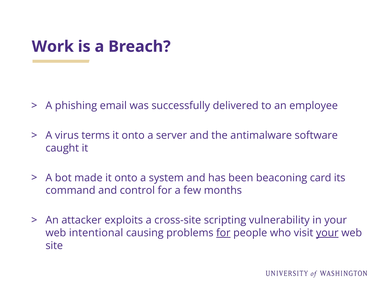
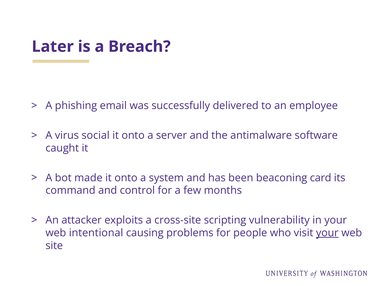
Work: Work -> Later (53, 47)
terms: terms -> social (96, 135)
for underline: present -> none (223, 233)
